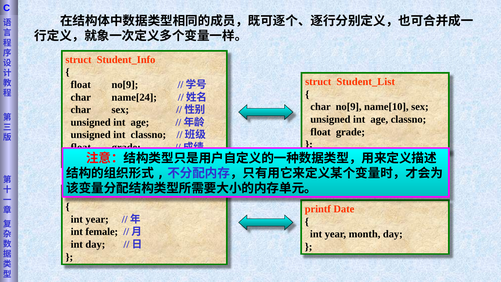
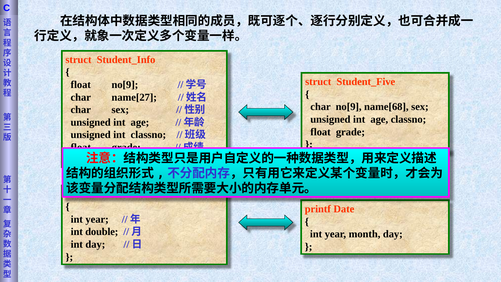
Student_List: Student_List -> Student_Five (366, 82)
name[24: name[24 -> name[27 (134, 97)
name[10: name[10 -> name[68 (386, 107)
female: female -> double (102, 232)
